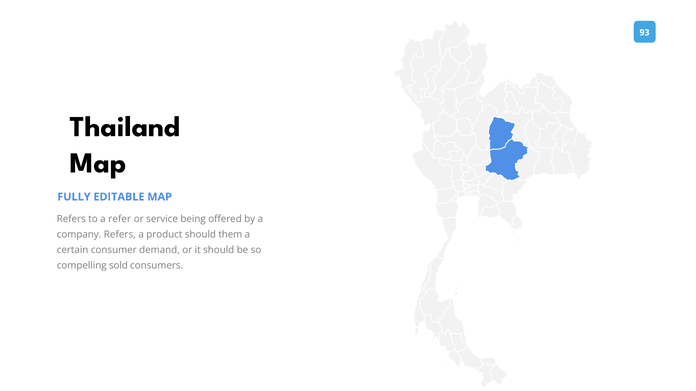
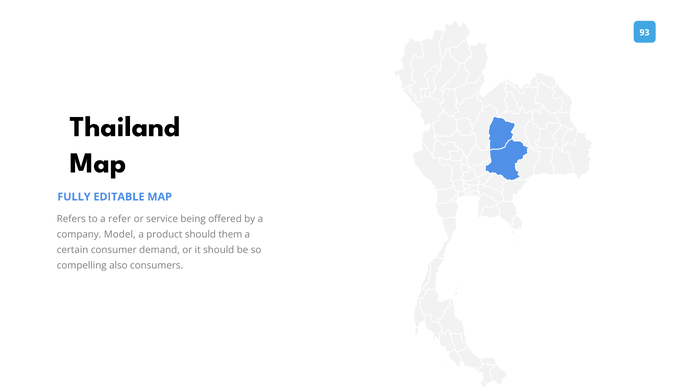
company Refers: Refers -> Model (120, 235)
sold: sold -> also (118, 266)
